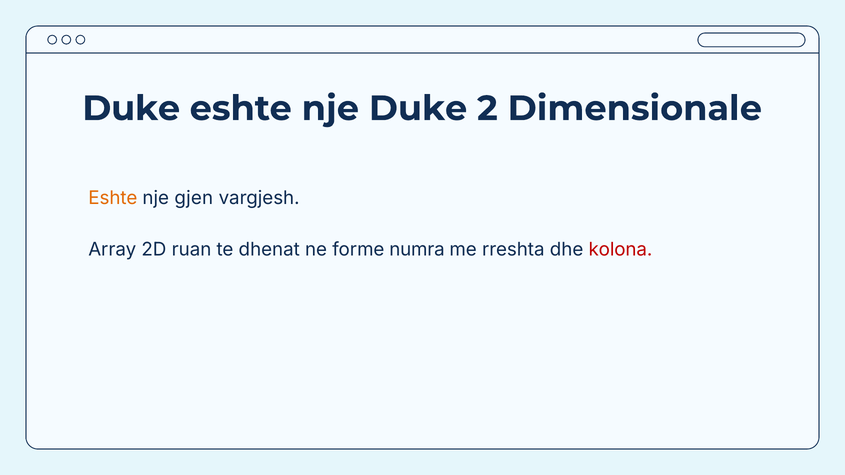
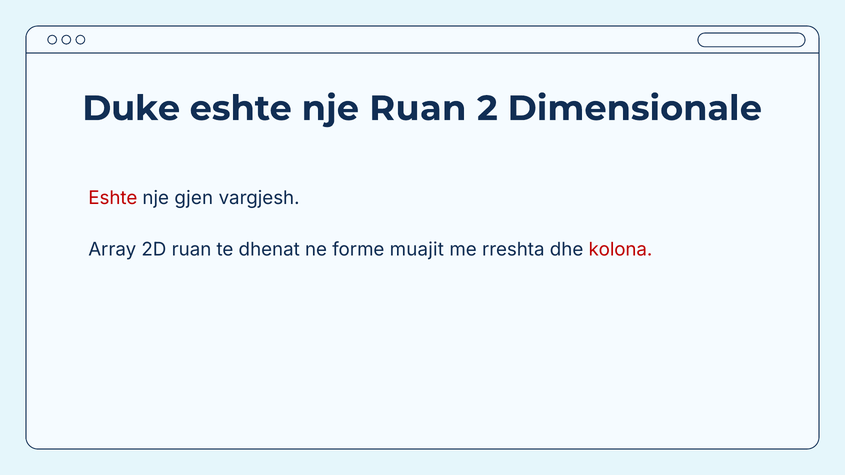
nje Duke: Duke -> Ruan (418, 109)
Eshte colour: orange -> red (113, 198)
numra: numra -> muajit (417, 250)
